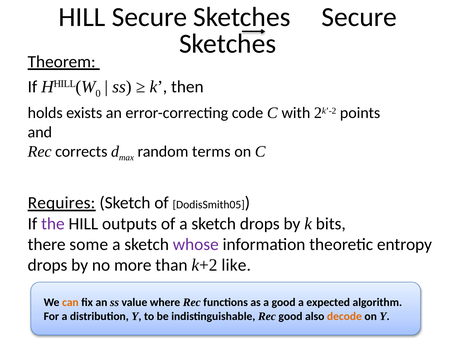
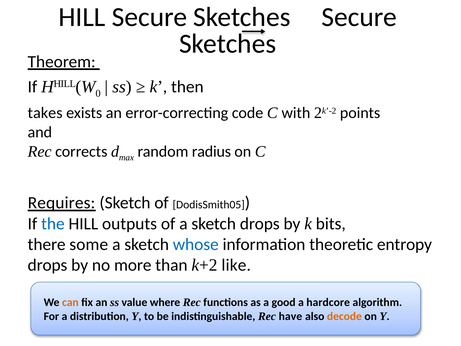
holds: holds -> takes (45, 113)
terms: terms -> radius (211, 151)
the colour: purple -> blue (53, 224)
whose colour: purple -> blue (196, 244)
expected: expected -> hardcore (328, 302)
Rec good: good -> have (290, 316)
